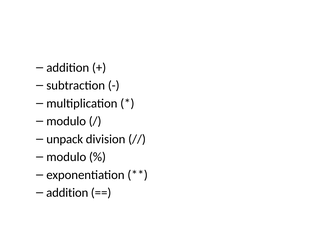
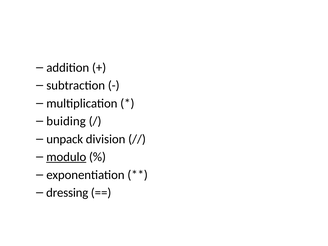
modulo: modulo -> buiding (66, 121)
modulo underline: none -> present (66, 157)
addition: addition -> dressing (67, 193)
